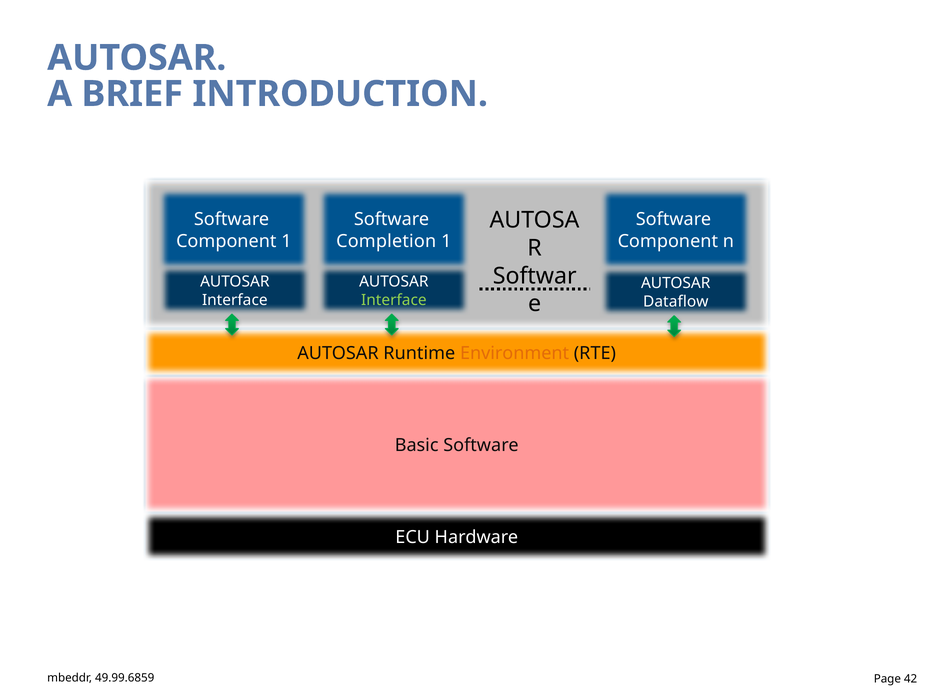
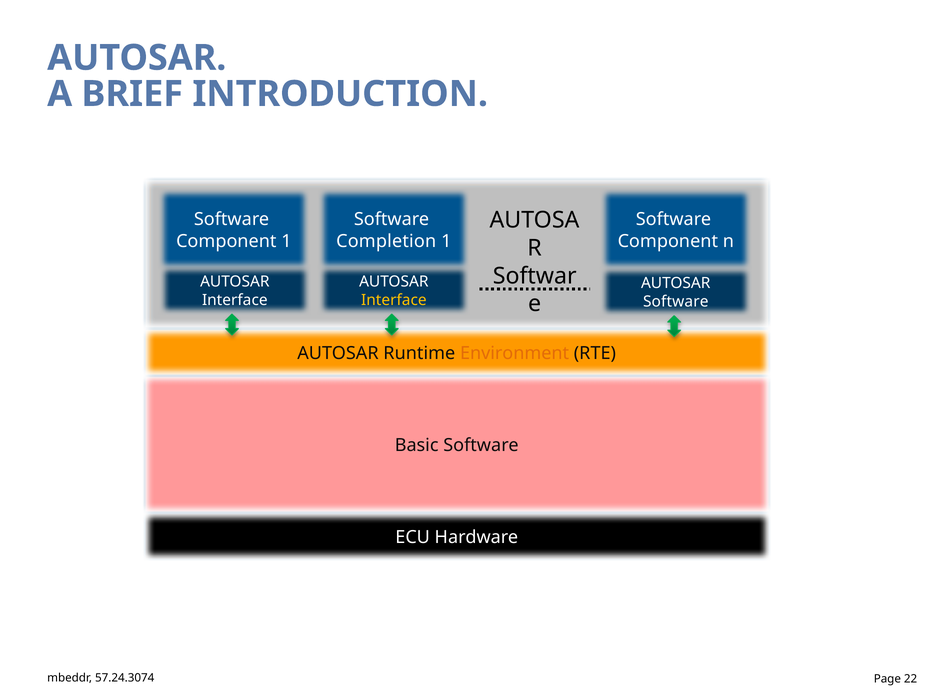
Interface colour: light green -> yellow (394, 300)
Dataflow: Dataflow -> Software (676, 302)
49.99.6859: 49.99.6859 -> 57.24.3074 (125, 678)
42: 42 -> 22 (911, 679)
